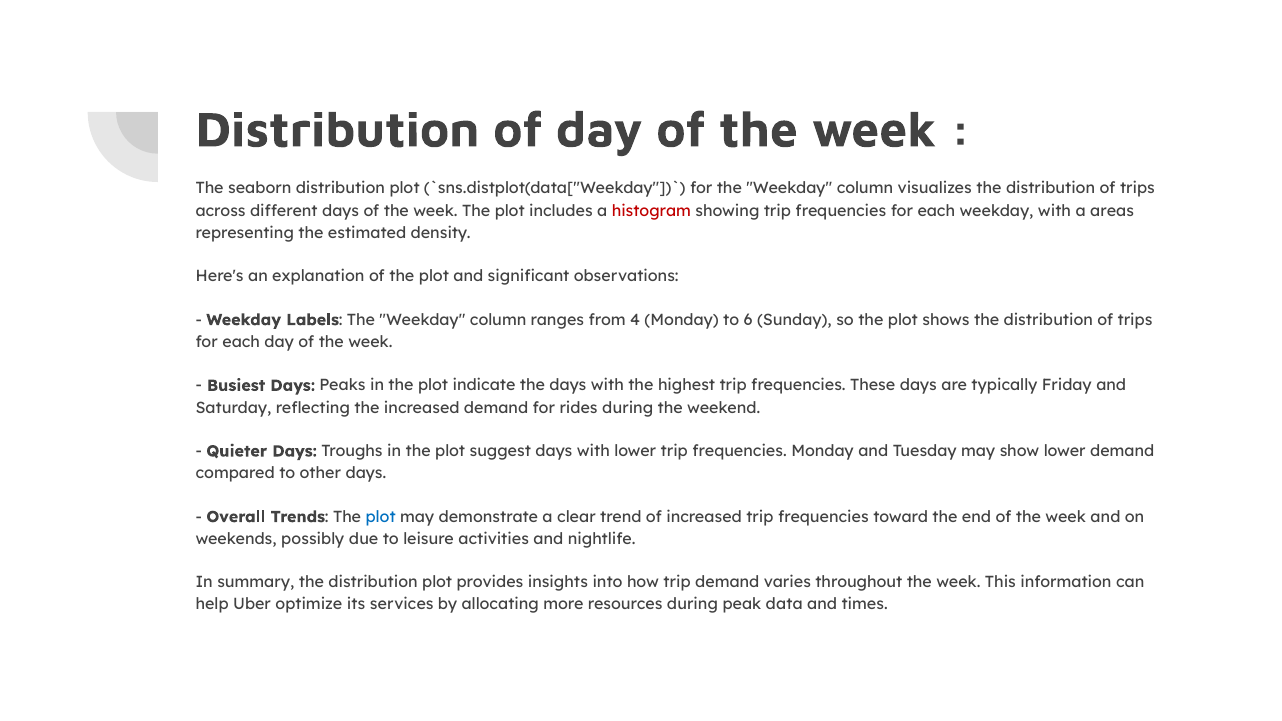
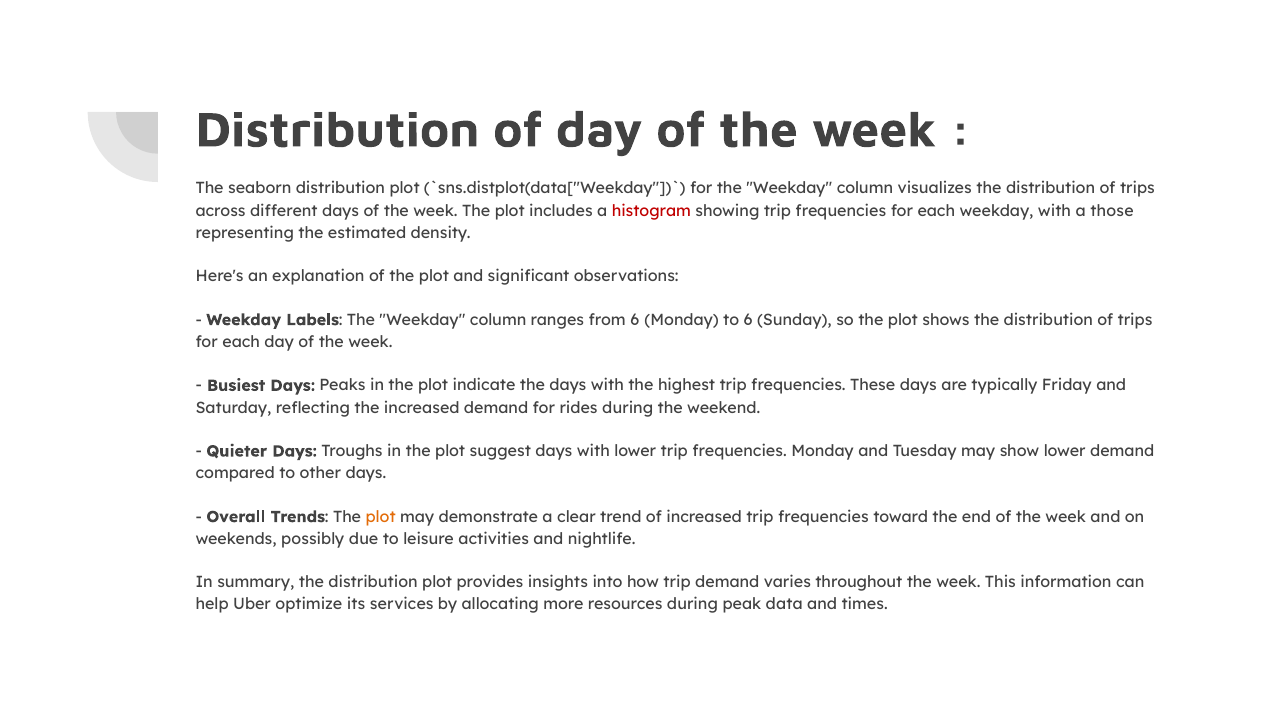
areas: areas -> those (1112, 211)
from 4: 4 -> 6 (635, 320)
plot colour: blue -> orange (381, 517)
